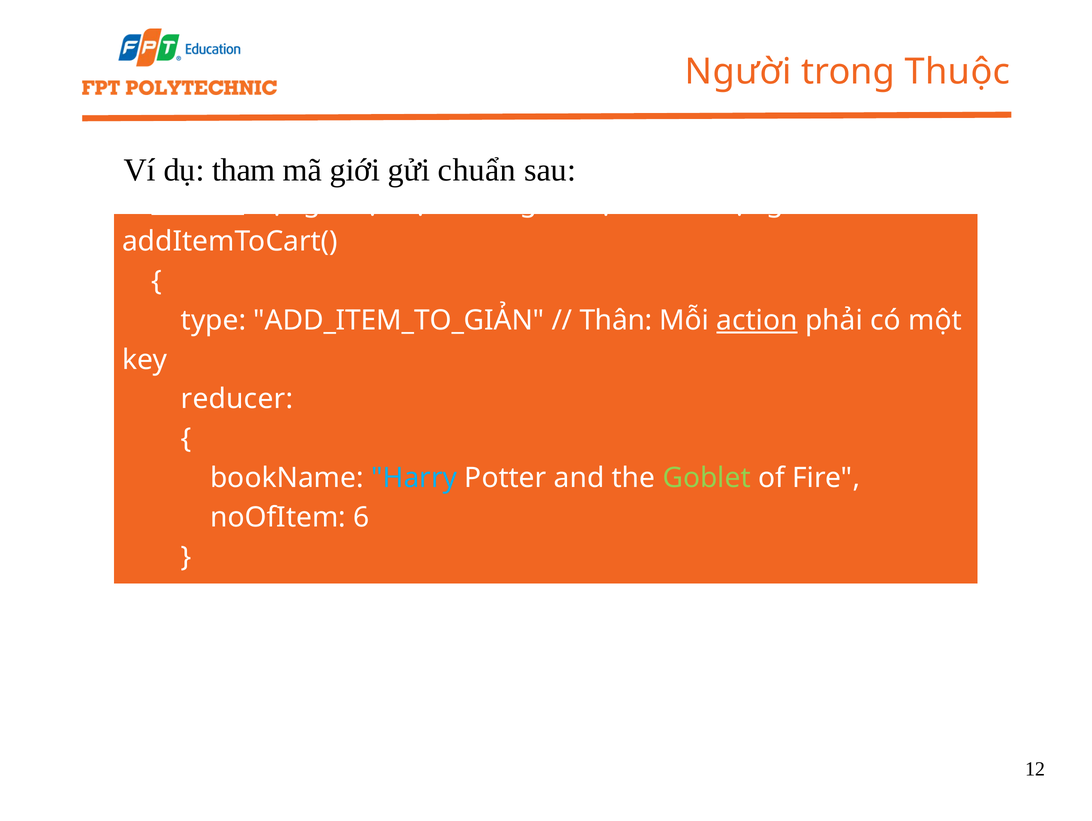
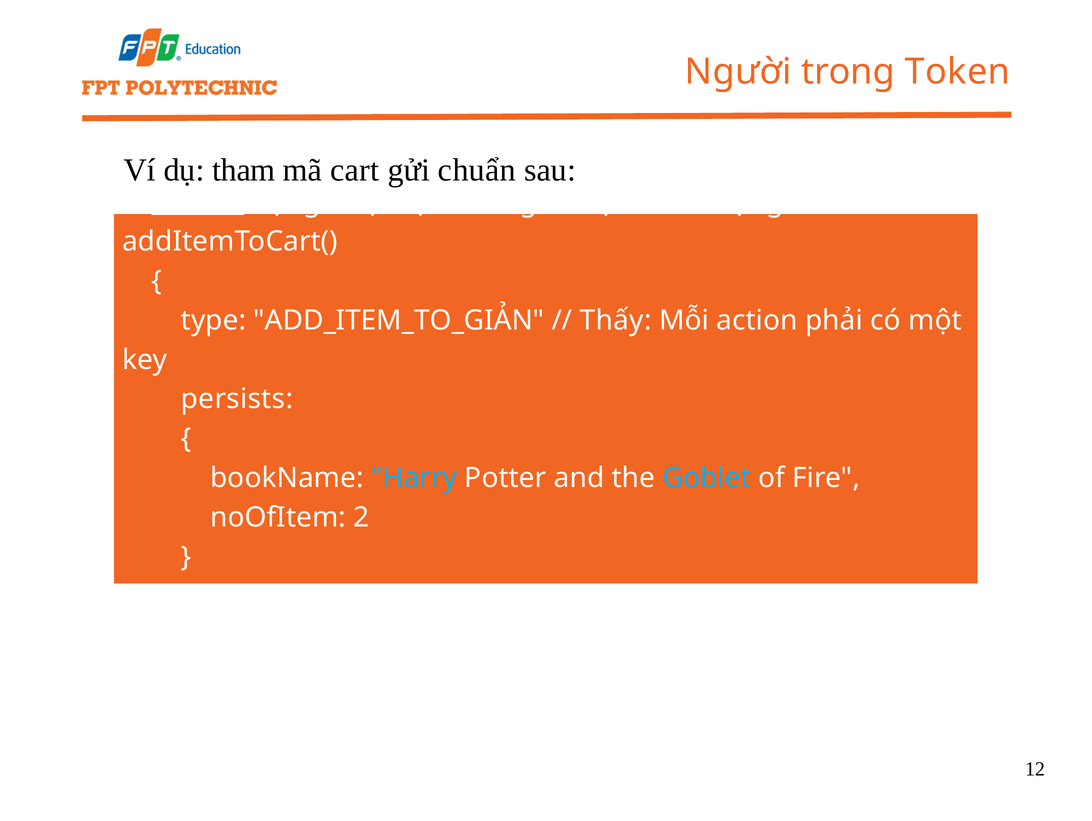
Thuộc: Thuộc -> Token (957, 72)
giới: giới -> cart (355, 170)
Thân: Thân -> Thấy (616, 320)
action underline: present -> none (757, 320)
reducer: reducer -> persists (237, 399)
Goblet colour: light green -> light blue (707, 478)
6: 6 -> 2 (361, 517)
